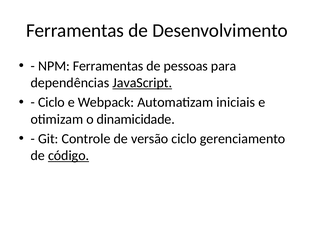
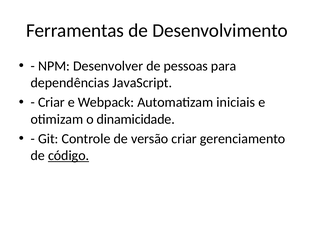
NPM Ferramentas: Ferramentas -> Desenvolver (108, 66)
JavaScript underline: present -> none (142, 83)
Ciclo: Ciclo -> Criar (51, 102)
versão ciclo: ciclo -> criar (184, 138)
